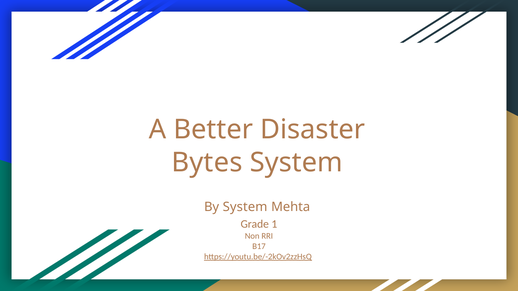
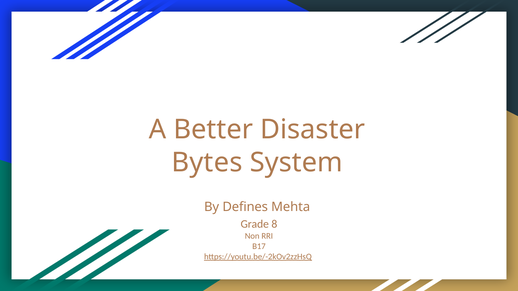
By System: System -> Defines (245, 207)
1: 1 -> 8 (274, 224)
